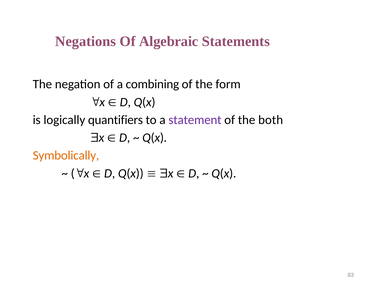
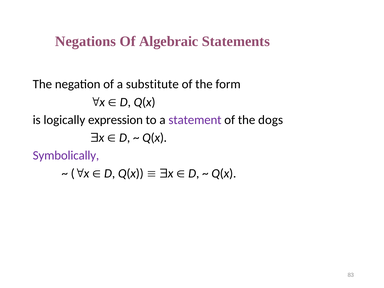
combining: combining -> substitute (152, 84)
quantifiers: quantifiers -> expression (115, 120)
both: both -> dogs (271, 120)
Symbolically colour: orange -> purple (66, 155)
